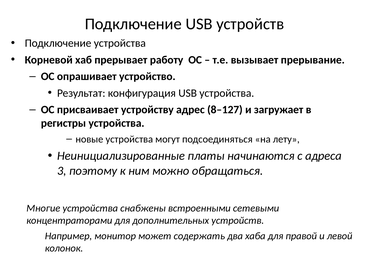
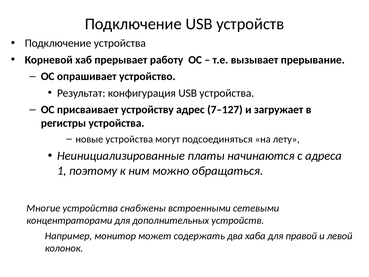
8–127: 8–127 -> 7–127 (225, 110)
3: 3 -> 1 (62, 171)
